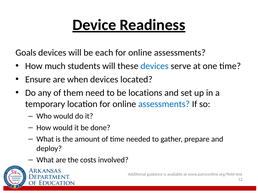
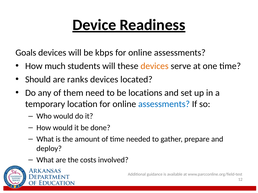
each: each -> kbps (104, 53)
devices colour: blue -> orange (155, 66)
Ensure: Ensure -> Should (38, 80)
when: when -> ranks (78, 80)
